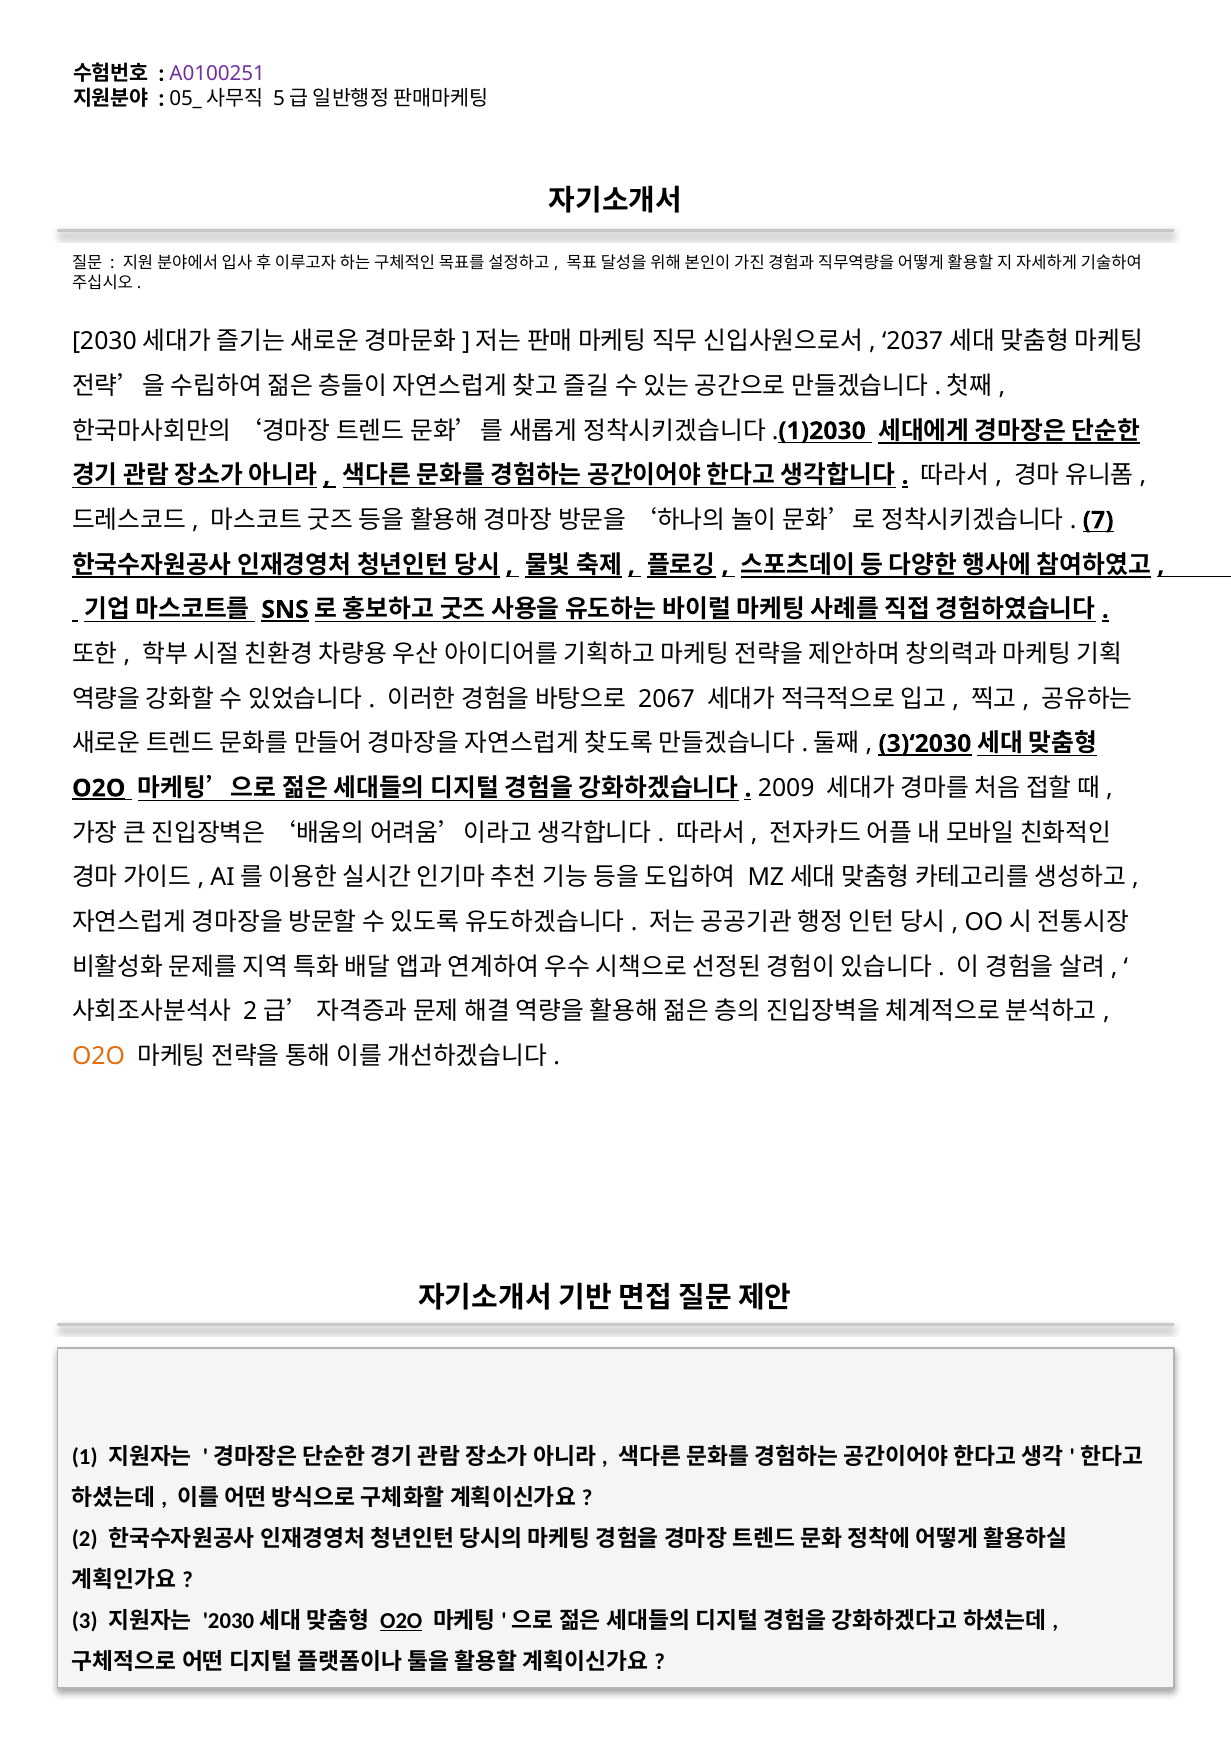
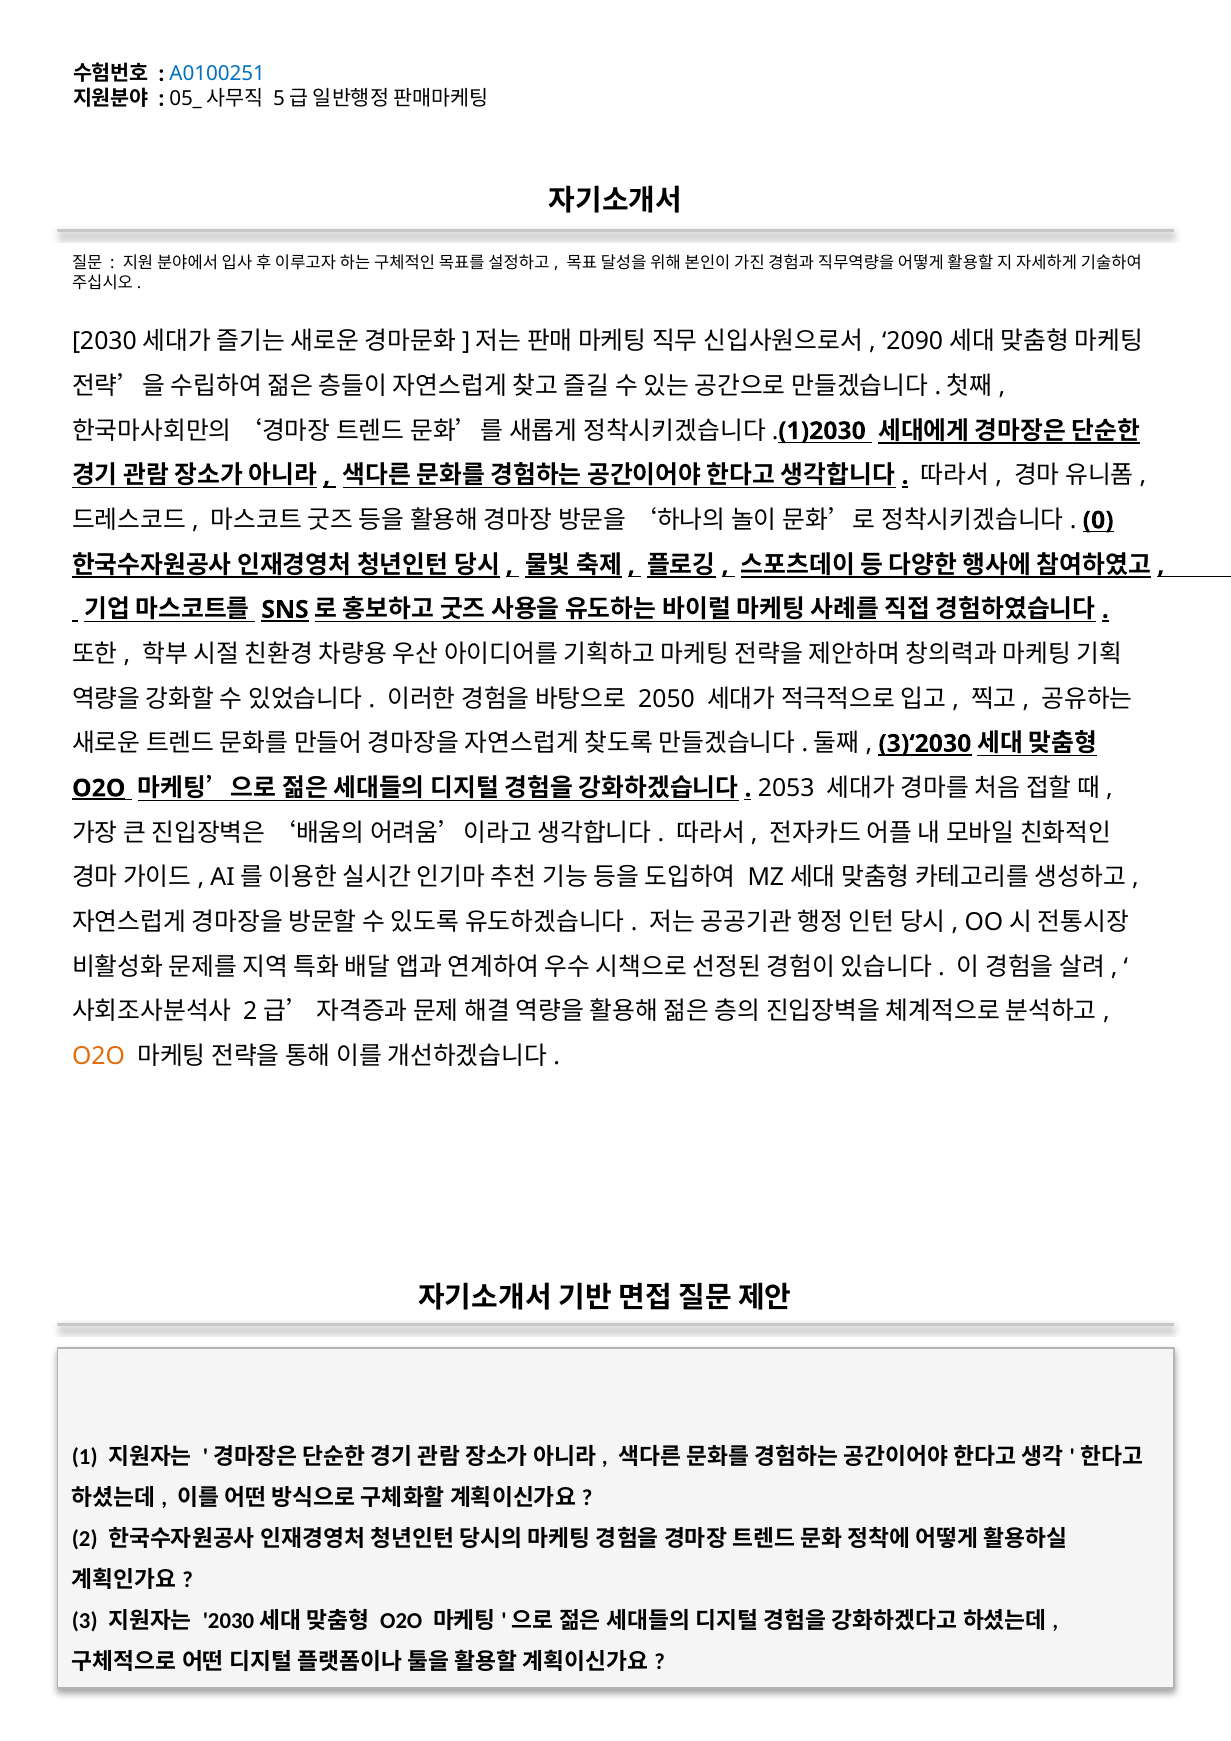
A0100251 colour: purple -> blue (217, 74)
2037: 2037 -> 2090 (913, 342)
7: 7 -> 0 (1098, 520)
2067: 2067 -> 2050 (667, 699)
2009: 2009 -> 2053 (786, 788)
O2O underline: present -> none (401, 1621)
